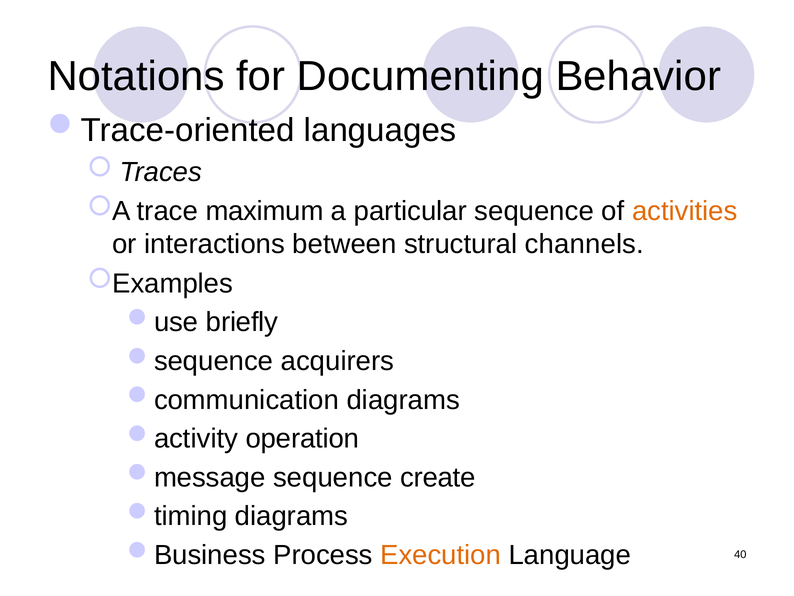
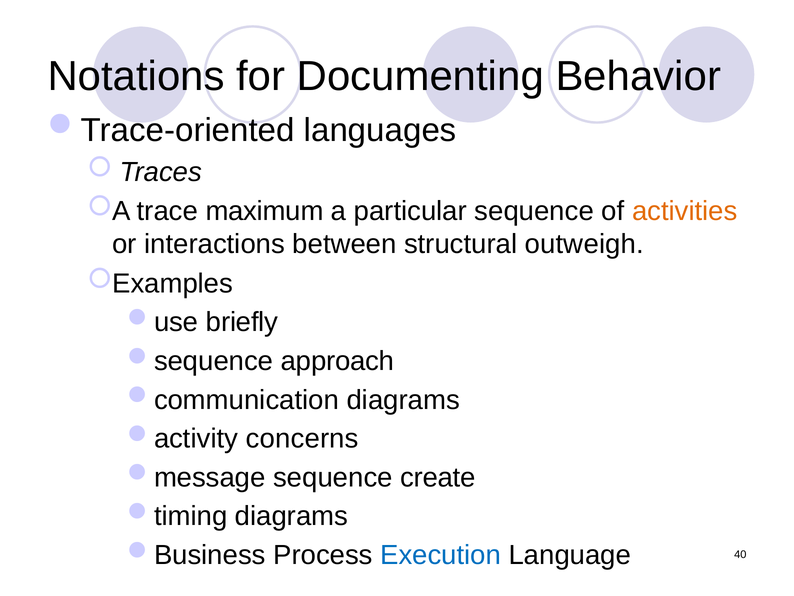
channels: channels -> outweigh (584, 244)
acquirers: acquirers -> approach (338, 361)
operation: operation -> concerns (302, 438)
Execution colour: orange -> blue (441, 555)
